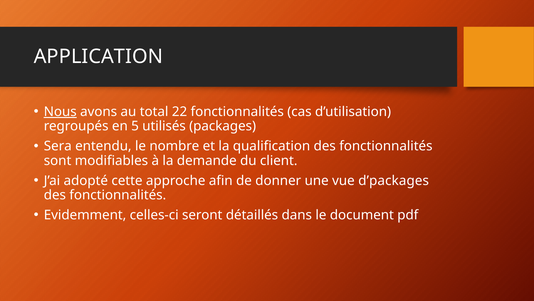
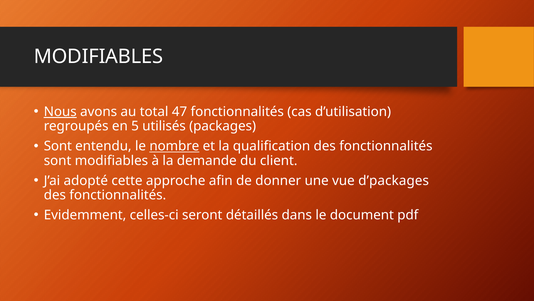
APPLICATION: APPLICATION -> MODIFIABLES (98, 57)
22: 22 -> 47 (180, 111)
Sera: Sera -> Sont (58, 146)
nombre underline: none -> present (174, 146)
